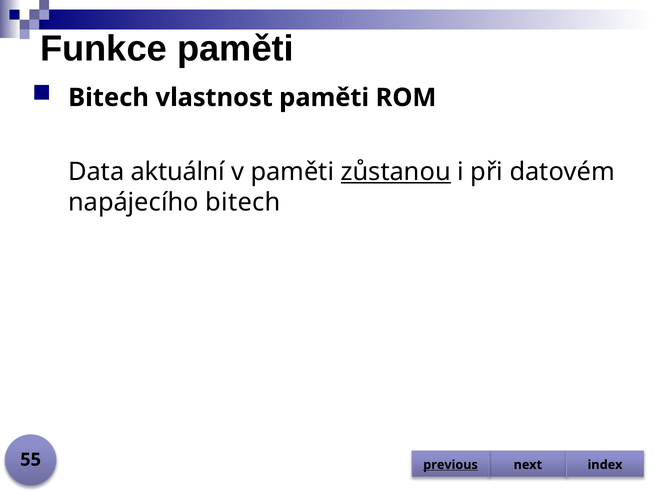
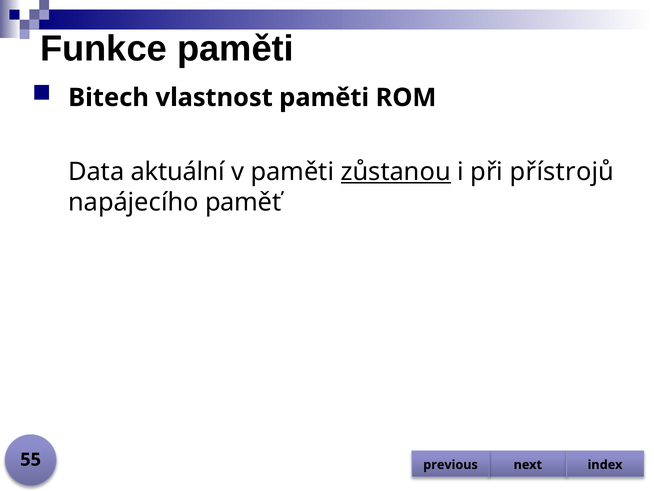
datovém: datovém -> přístrojů (562, 172)
napájecího bitech: bitech -> paměť (243, 202)
previous underline: present -> none (451, 464)
